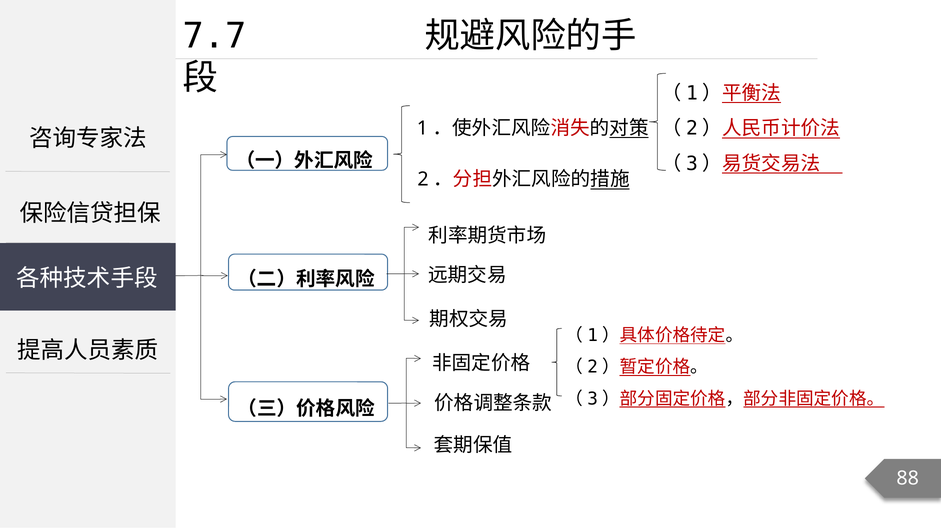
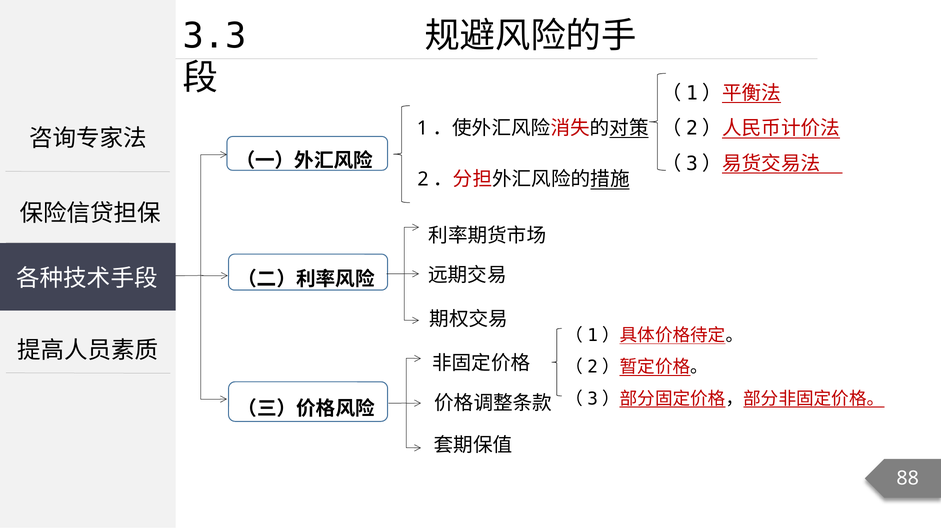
7.7: 7.7 -> 3.3 (215, 36)
